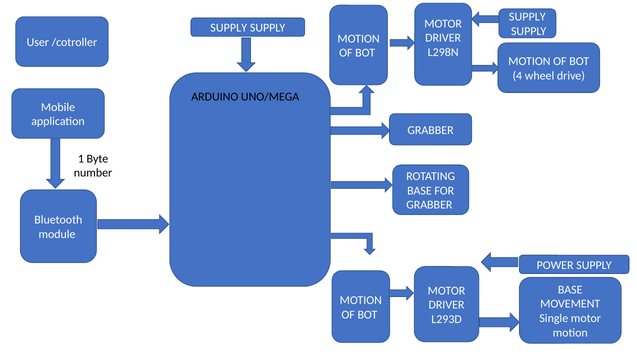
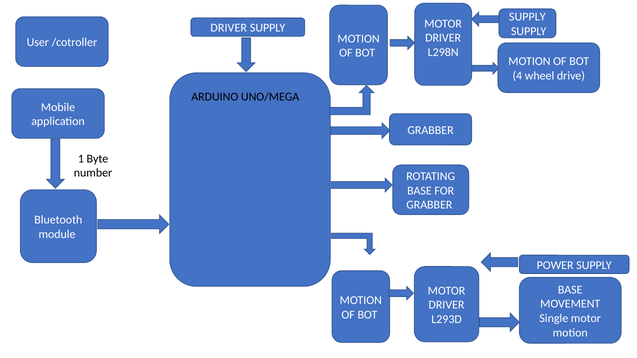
SUPPLY: SUPPLY -> DRIVER (229, 28)
